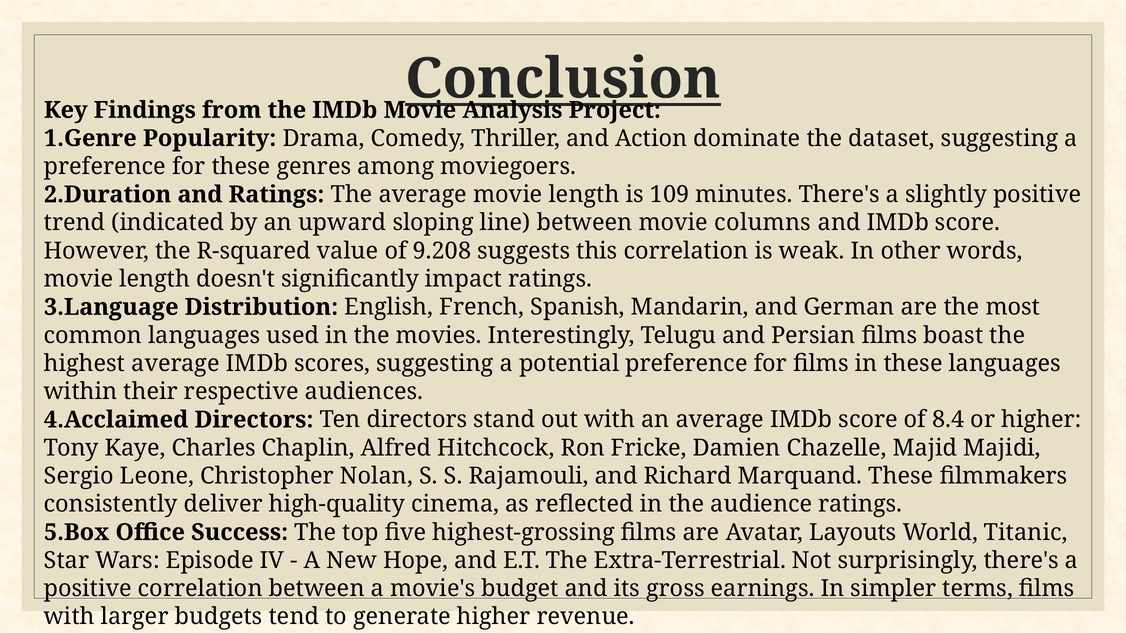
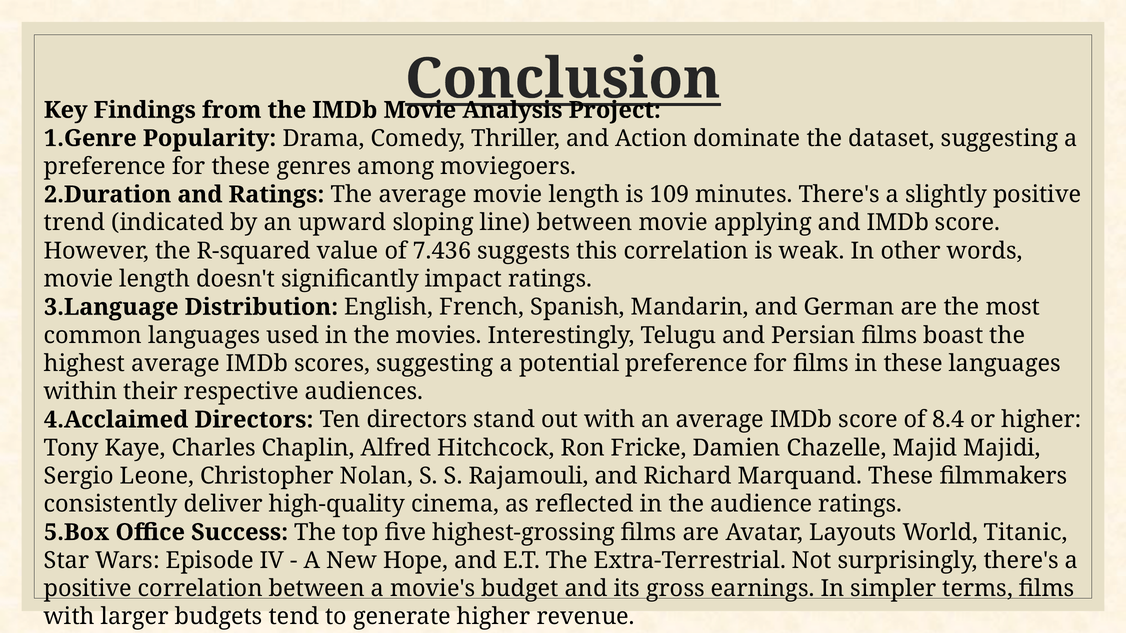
columns: columns -> applying (763, 223)
9.208: 9.208 -> 7.436 (442, 251)
